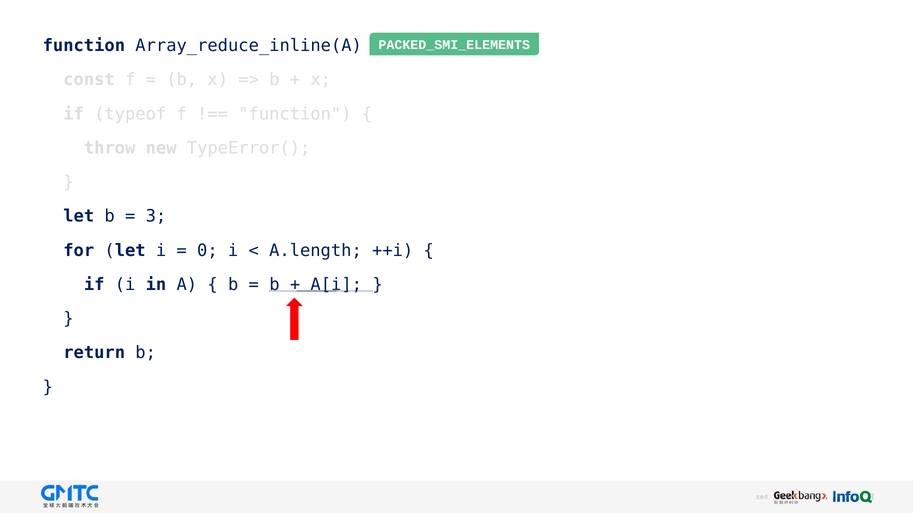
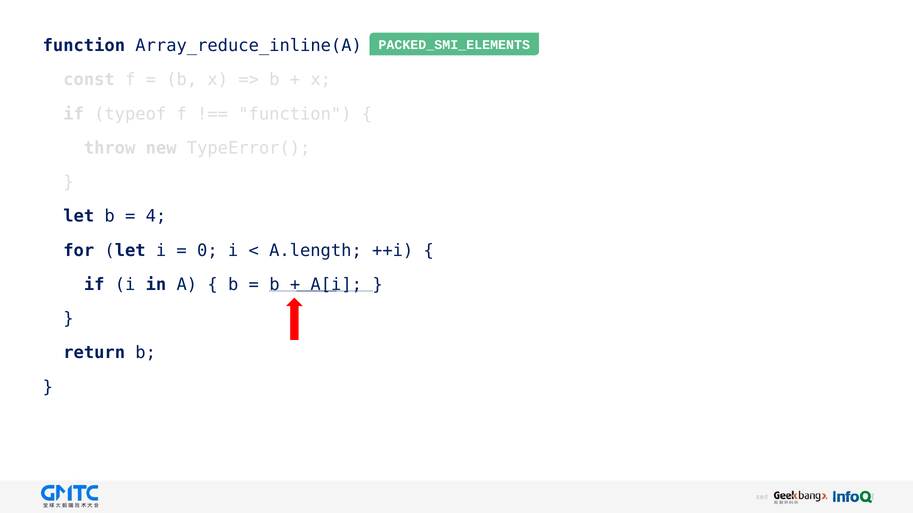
3: 3 -> 4 (156, 217)
